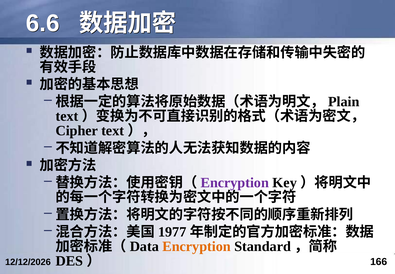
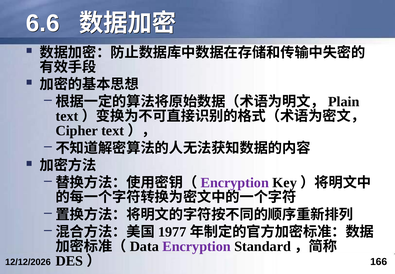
Encryption colour: orange -> purple (197, 246)
